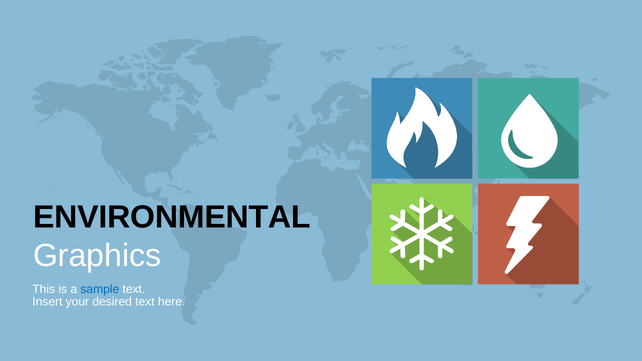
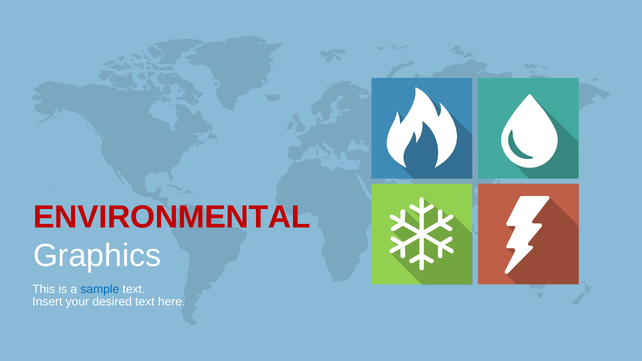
ENVIRONMENTAL colour: black -> red (172, 217)
